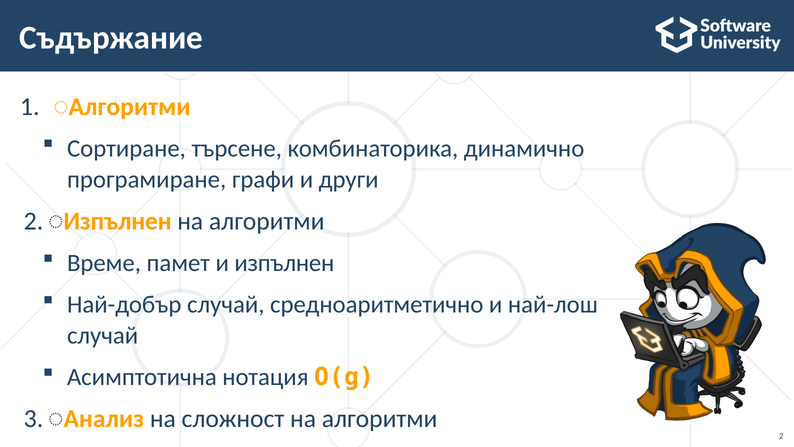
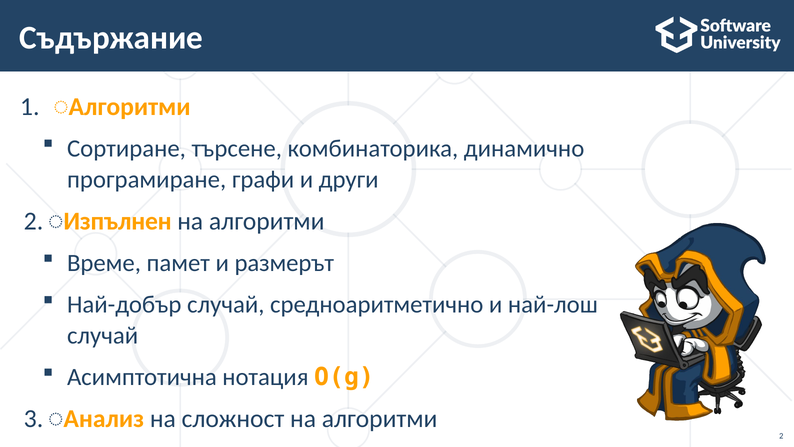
и изпълнен: изпълнен -> размерът (284, 263)
